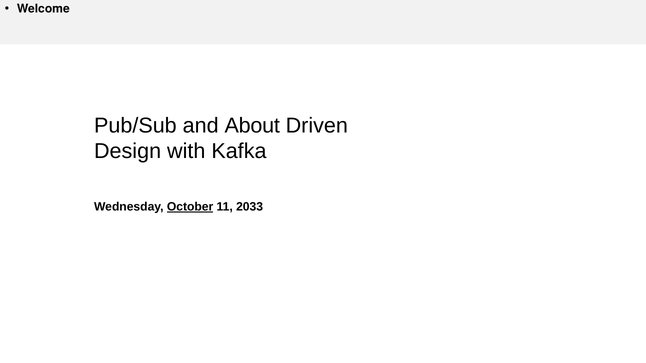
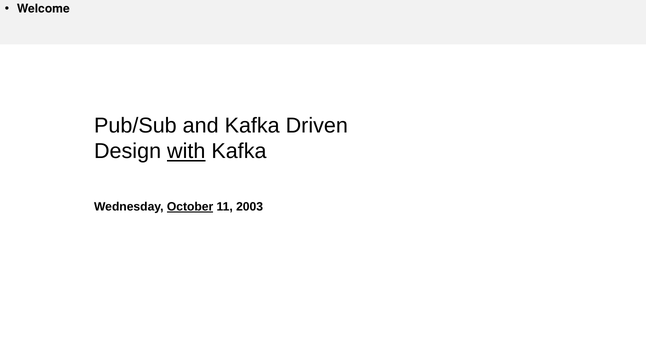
and About: About -> Kafka (252, 126)
with underline: none -> present (186, 152)
2033: 2033 -> 2003 (250, 207)
